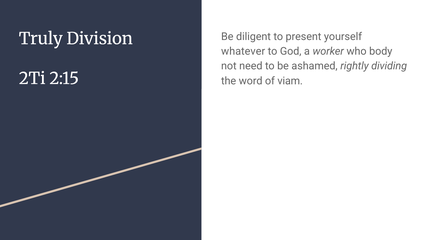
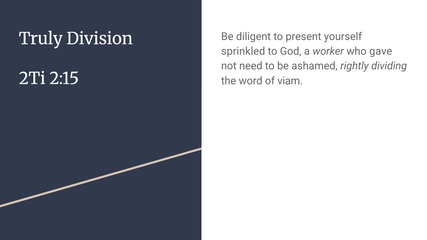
whatever: whatever -> sprinkled (243, 51)
body: body -> gave (381, 51)
